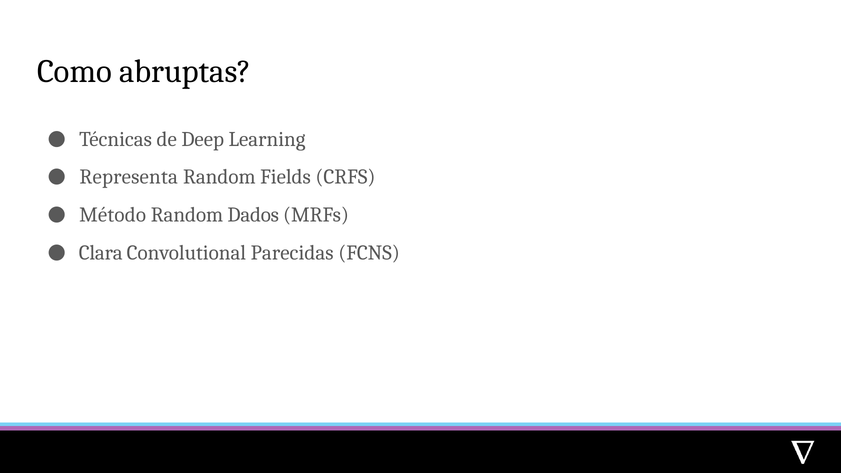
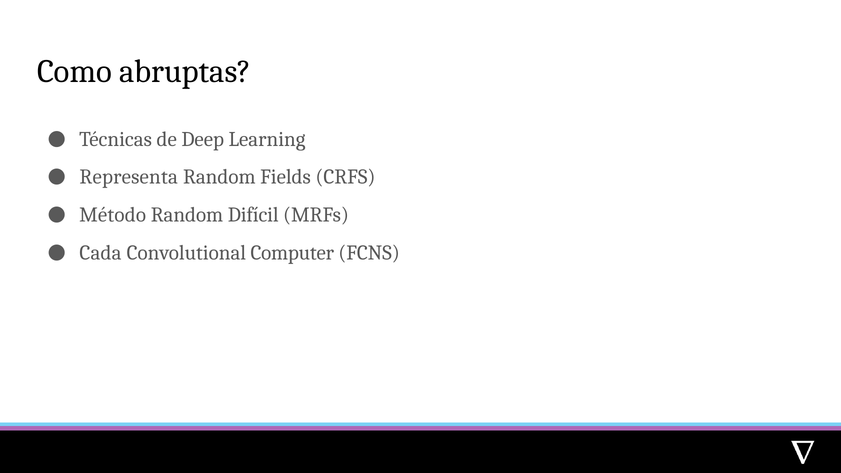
Dados: Dados -> Difícil (253, 215)
Clara: Clara -> Cada (101, 253)
Parecidas: Parecidas -> Computer (292, 253)
